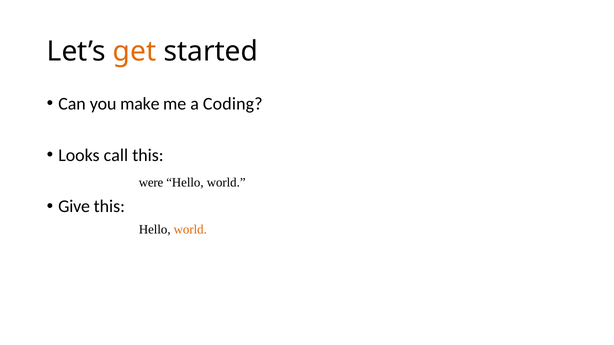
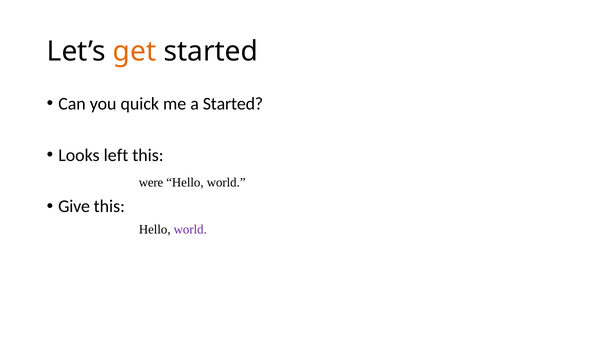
make: make -> quick (140, 104)
a Coding: Coding -> Started (233, 104)
call: call -> left (116, 155)
world colour: orange -> purple (190, 230)
